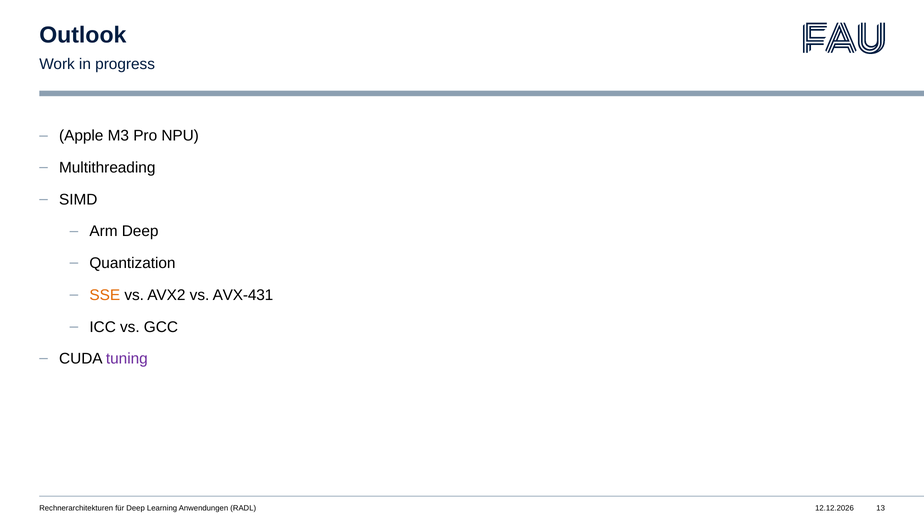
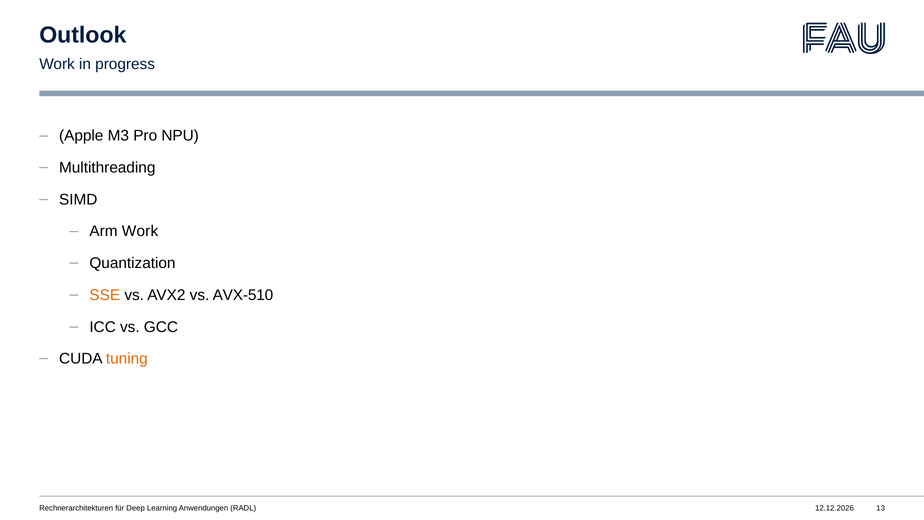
Arm Deep: Deep -> Work (140, 231)
AVX-431: AVX-431 -> AVX-510 (243, 295)
tuning colour: purple -> orange (127, 359)
